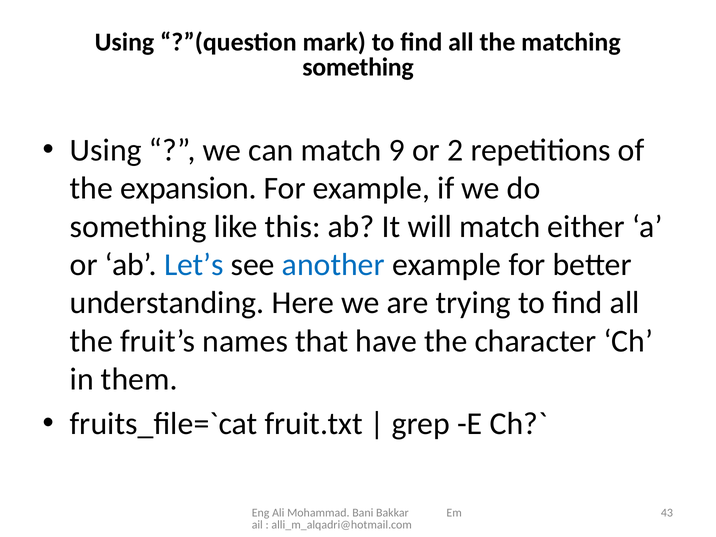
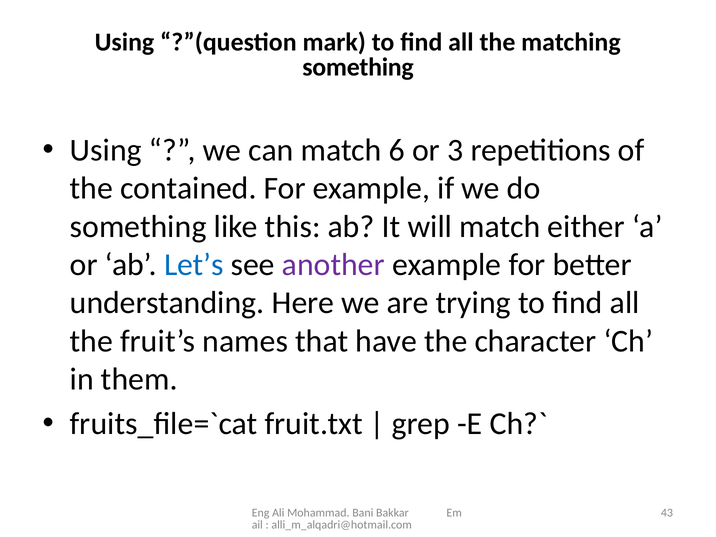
9: 9 -> 6 (397, 150)
2: 2 -> 3 (455, 150)
expansion: expansion -> contained (188, 188)
another colour: blue -> purple (333, 265)
